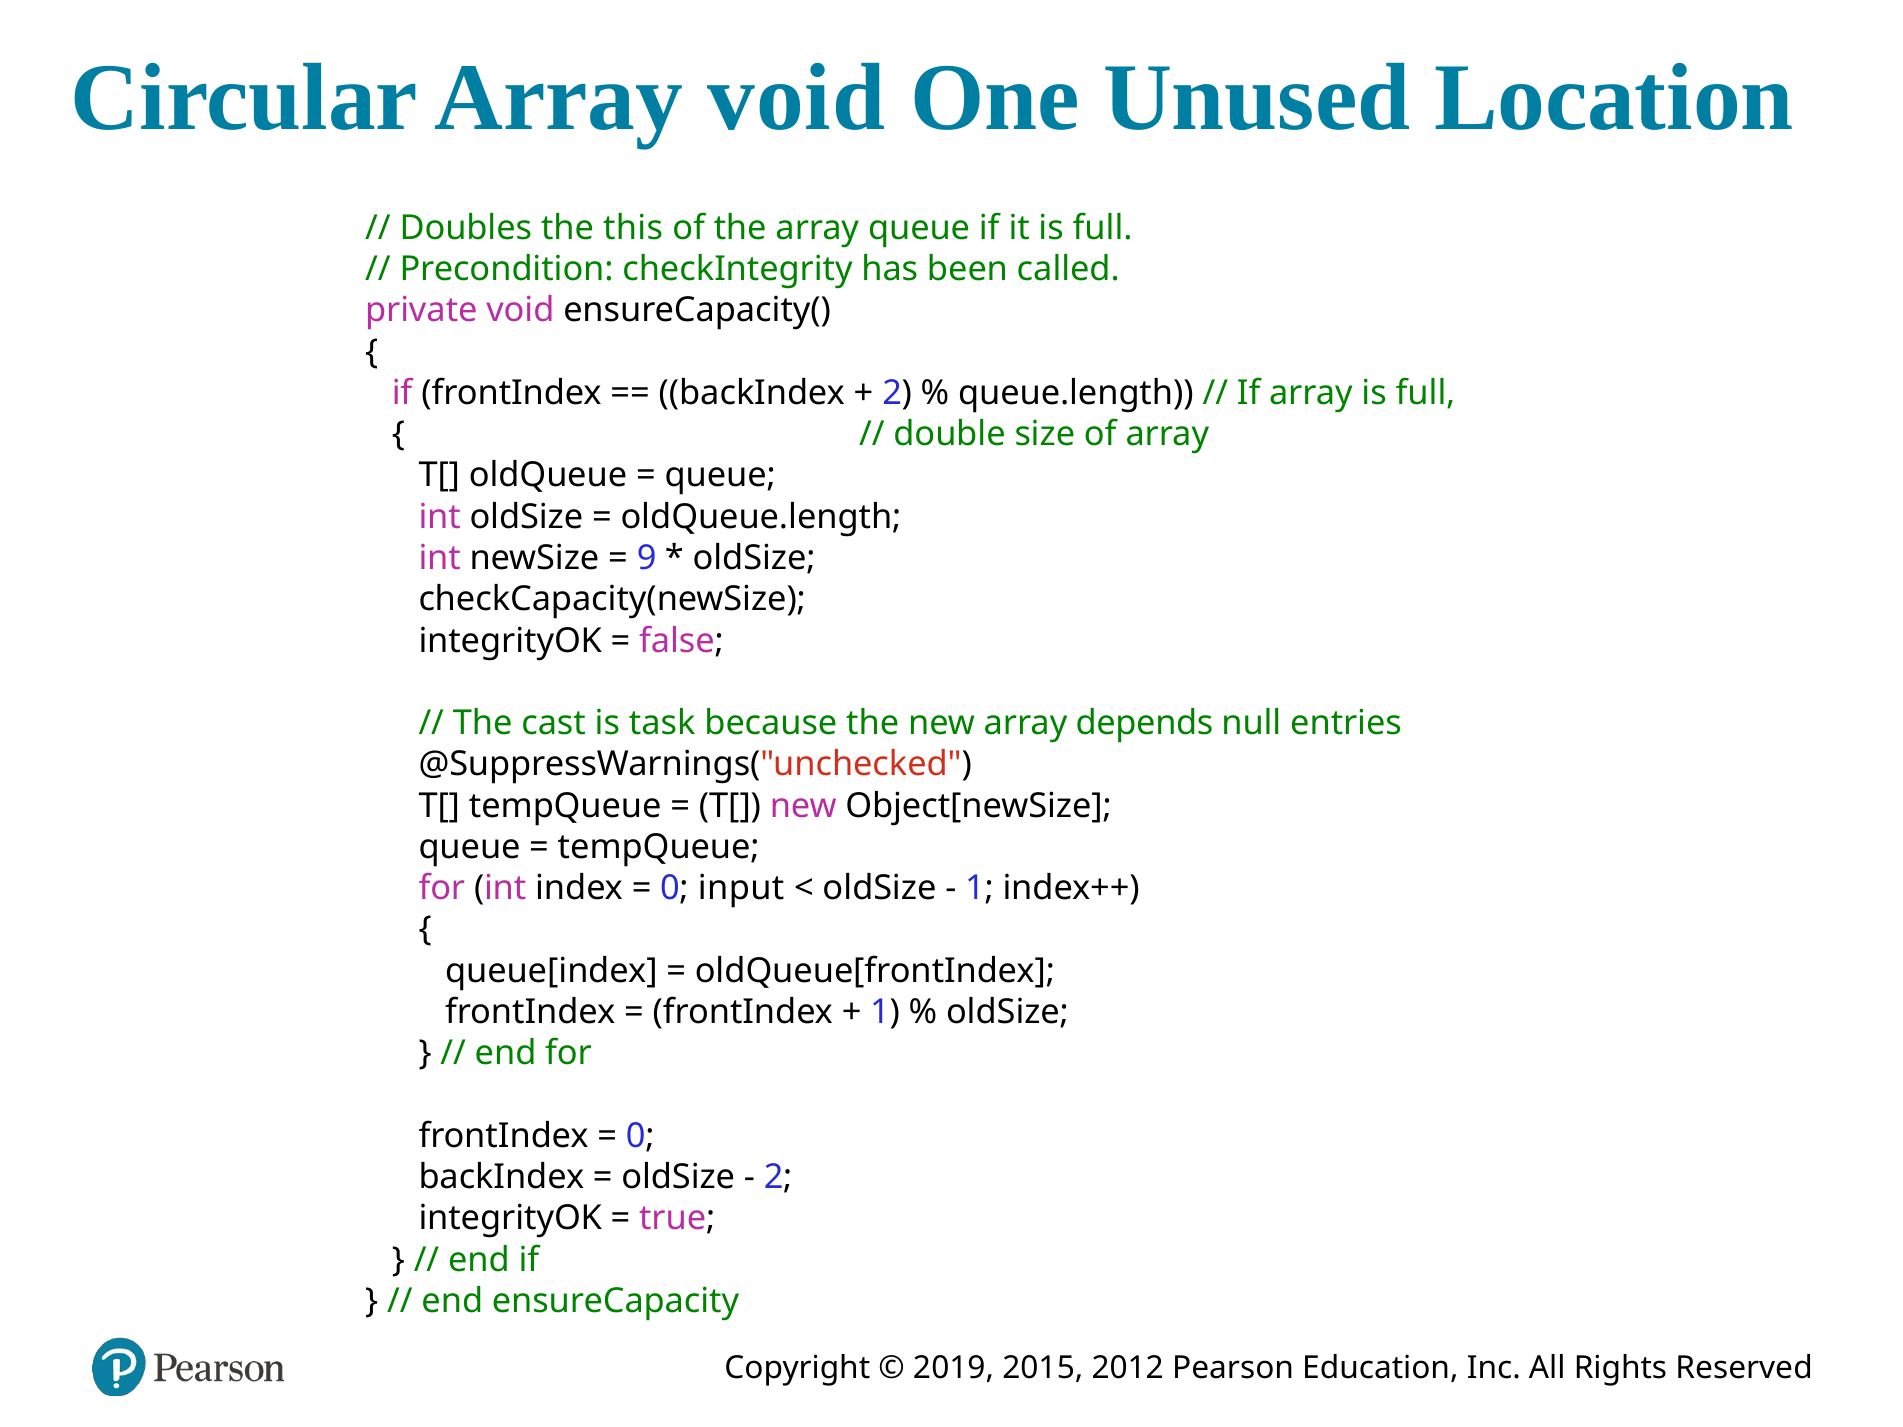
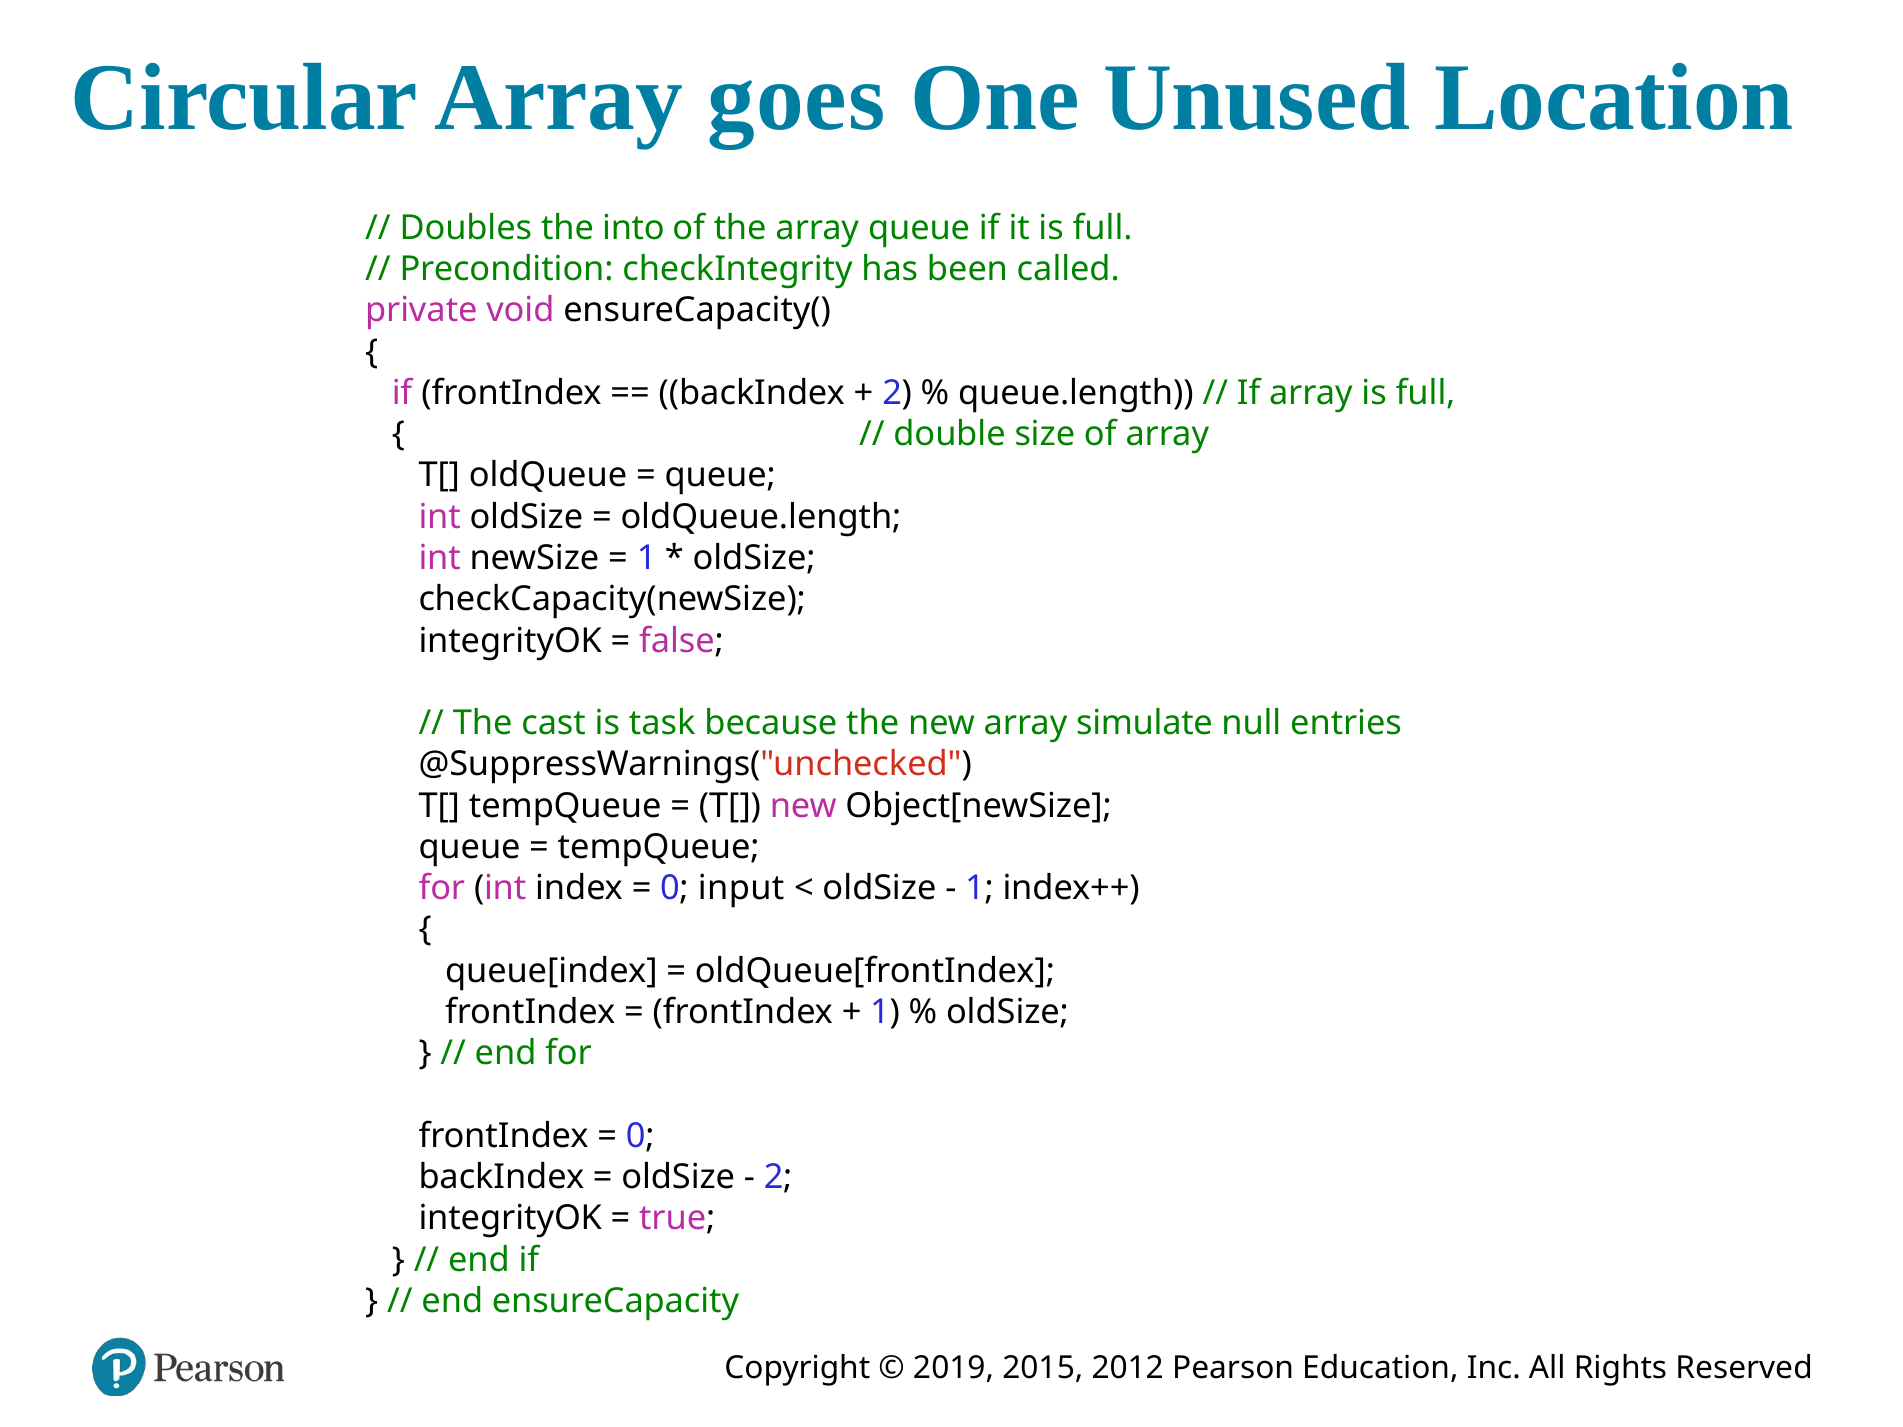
Array void: void -> goes (796, 98)
this: this -> into (633, 228)
9: 9 -> 1 (647, 558)
depends: depends -> simulate (1144, 723)
